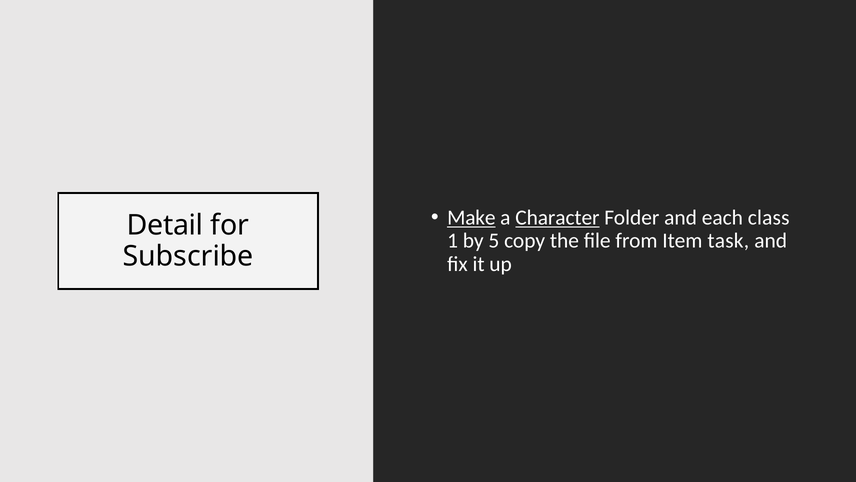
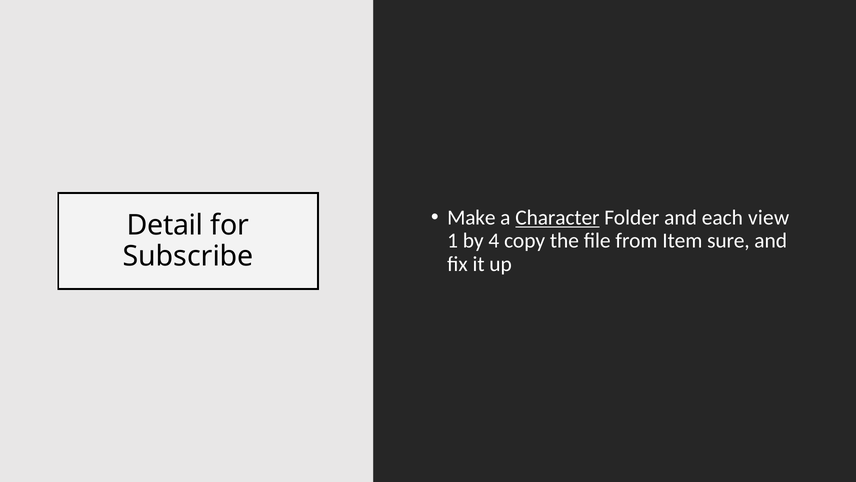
Make underline: present -> none (471, 218)
class: class -> view (769, 218)
5: 5 -> 4 (494, 241)
task: task -> sure (728, 241)
